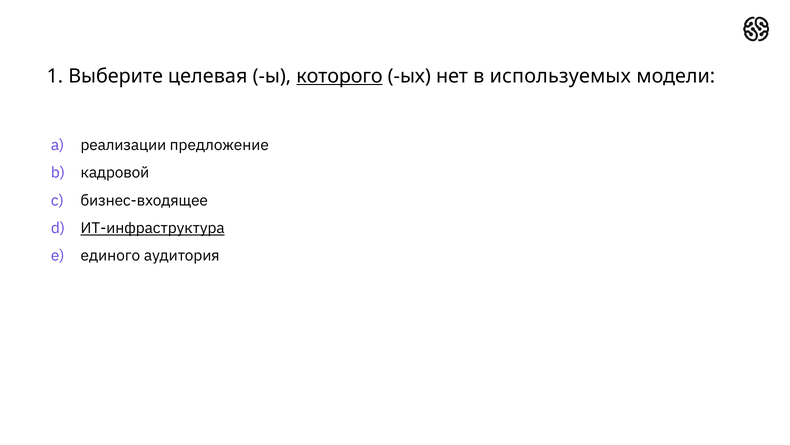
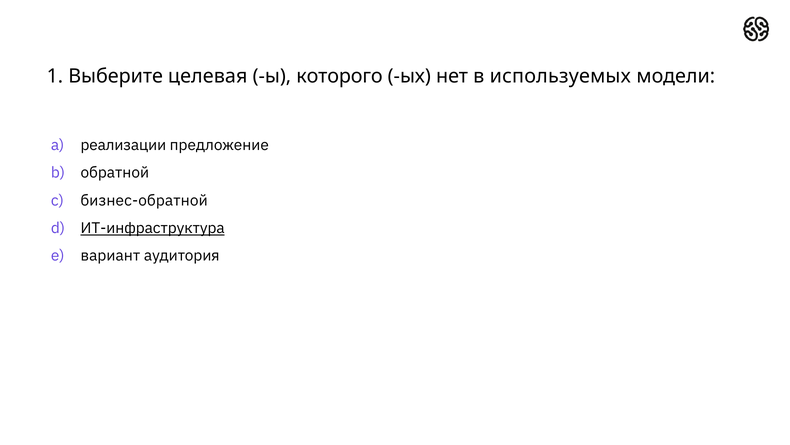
которого underline: present -> none (339, 76)
кадровой: кадровой -> обратной (115, 173)
бизнес-входящее: бизнес-входящее -> бизнес-обратной (144, 200)
единого: единого -> вариант (110, 256)
